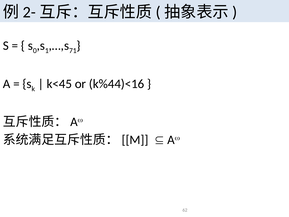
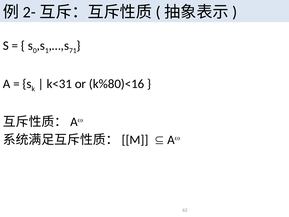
k<45: k<45 -> k<31 (59, 84)
k%44)<16: k%44)<16 -> k%80)<16 (117, 84)
